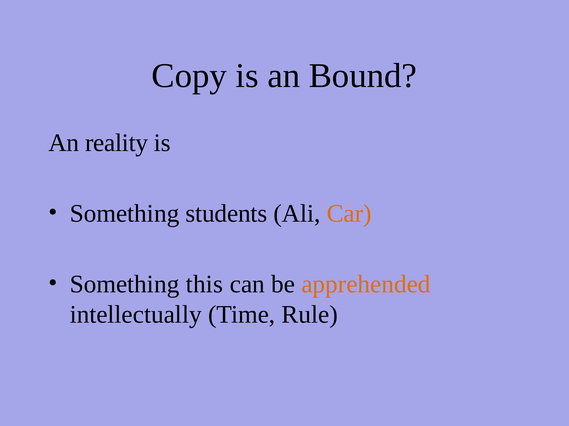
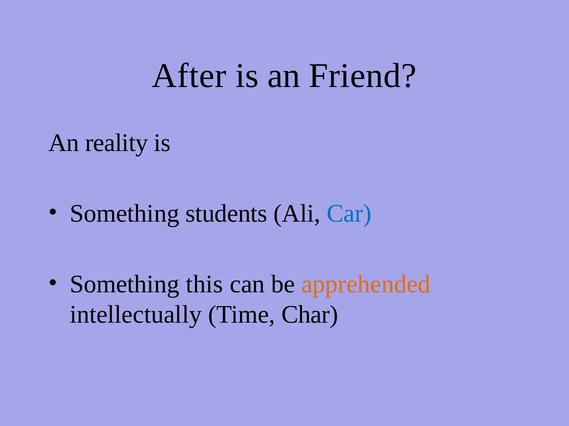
Copy: Copy -> After (189, 76)
Bound: Bound -> Friend (363, 76)
Car colour: orange -> blue (349, 214)
Rule: Rule -> Char (310, 315)
